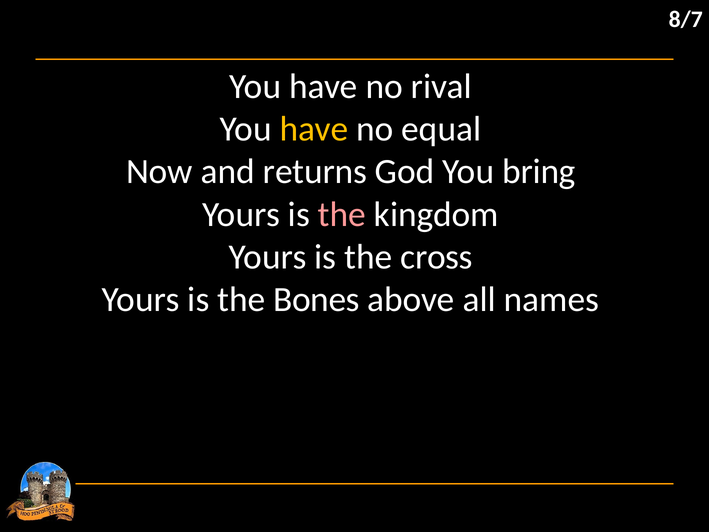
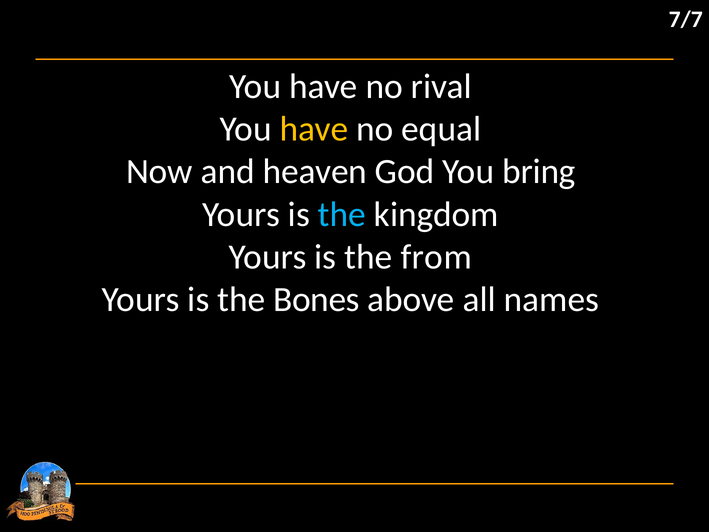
8/7: 8/7 -> 7/7 (686, 19)
returns: returns -> heaven (315, 172)
the colour: pink -> light blue (342, 214)
cross: cross -> from (436, 257)
